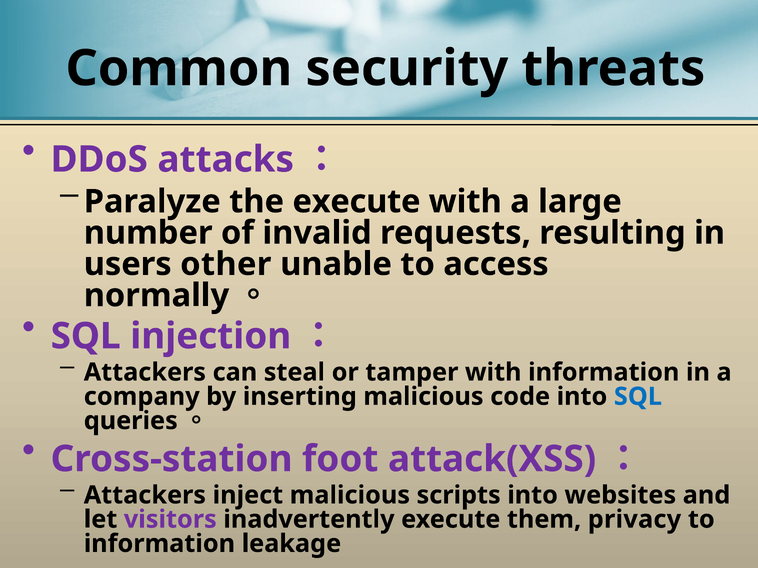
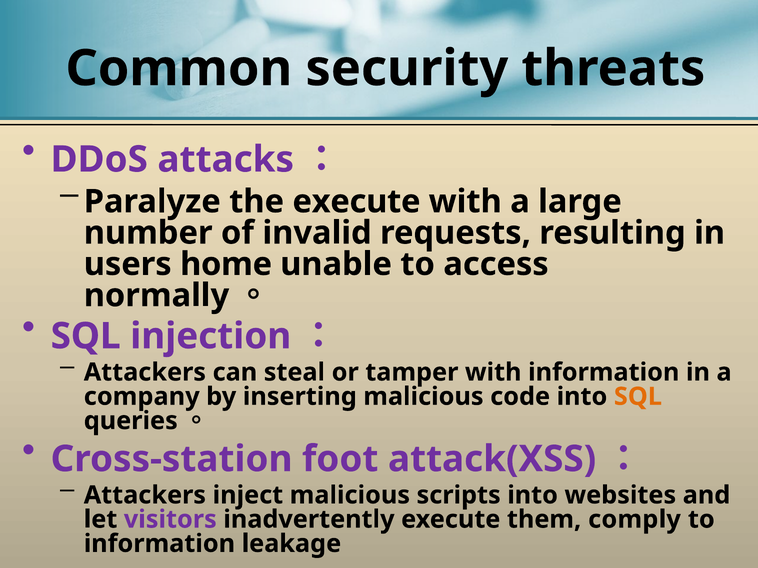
other: other -> home (226, 264)
SQL colour: blue -> orange (638, 397)
privacy: privacy -> comply (634, 520)
